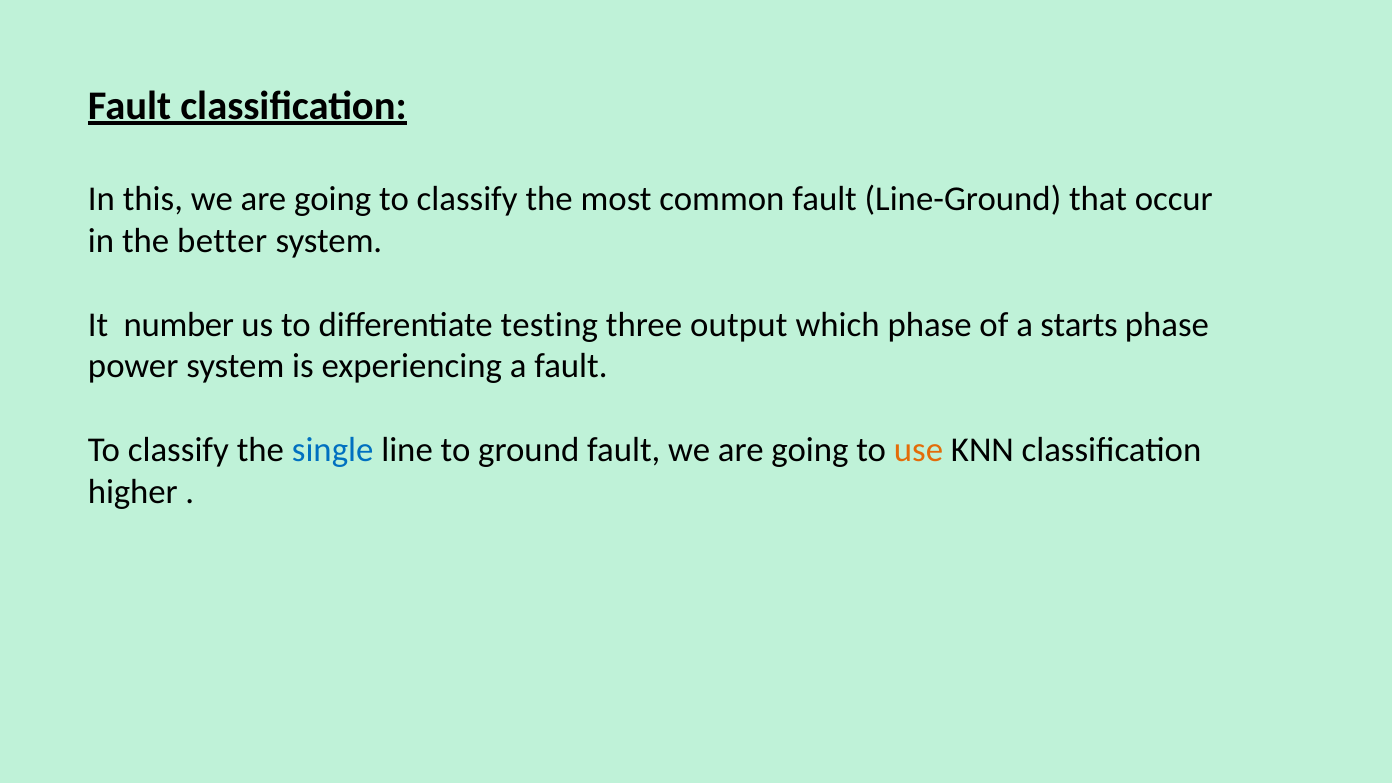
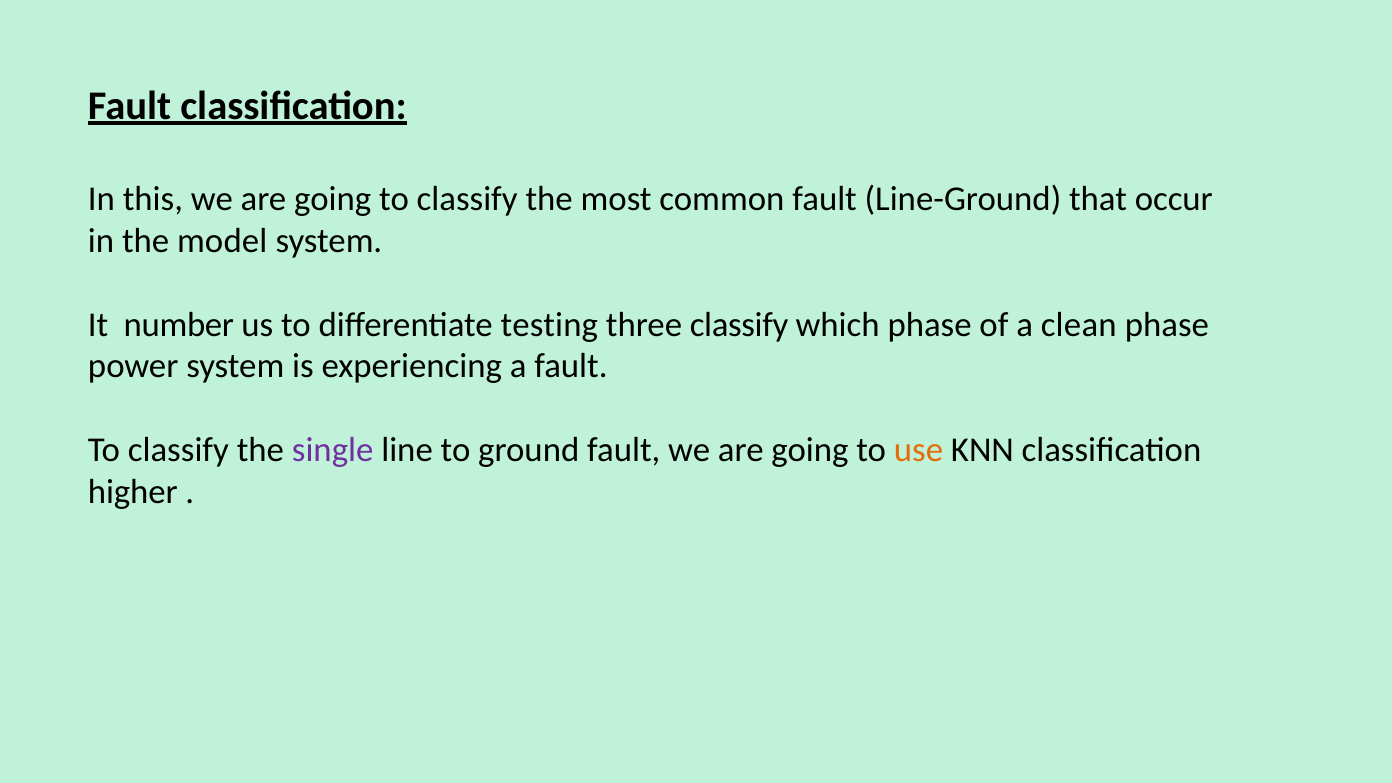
better: better -> model (222, 241)
three output: output -> classify (739, 325)
starts: starts -> clean (1079, 325)
single colour: blue -> purple (333, 450)
